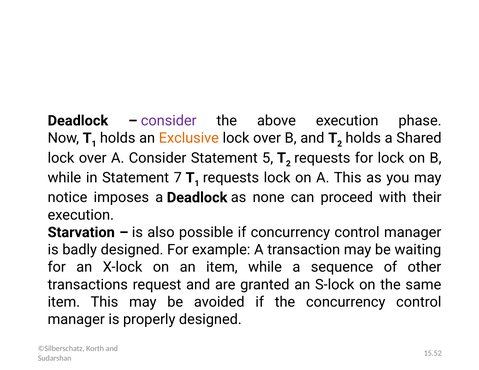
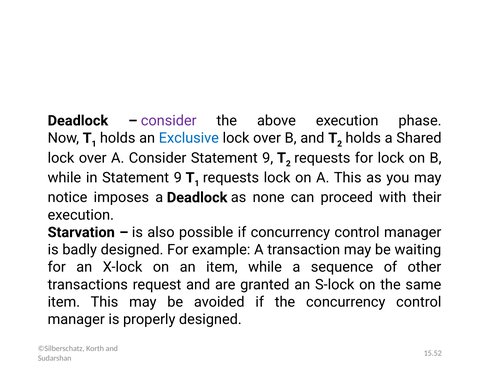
Exclusive colour: orange -> blue (189, 138)
Consider Statement 5: 5 -> 9 (268, 158)
in Statement 7: 7 -> 9 (178, 178)
